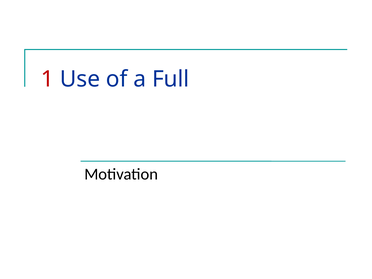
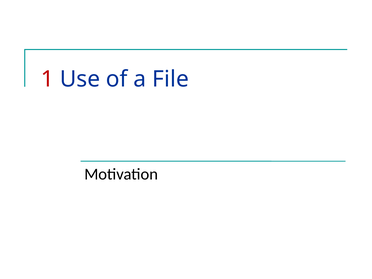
Full: Full -> File (170, 79)
